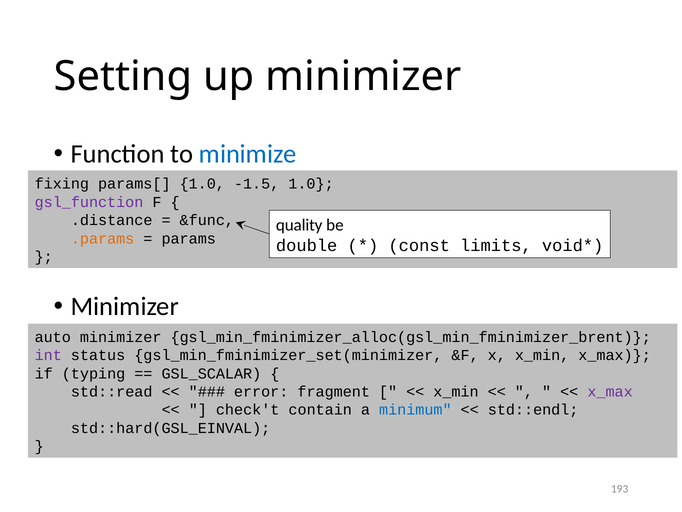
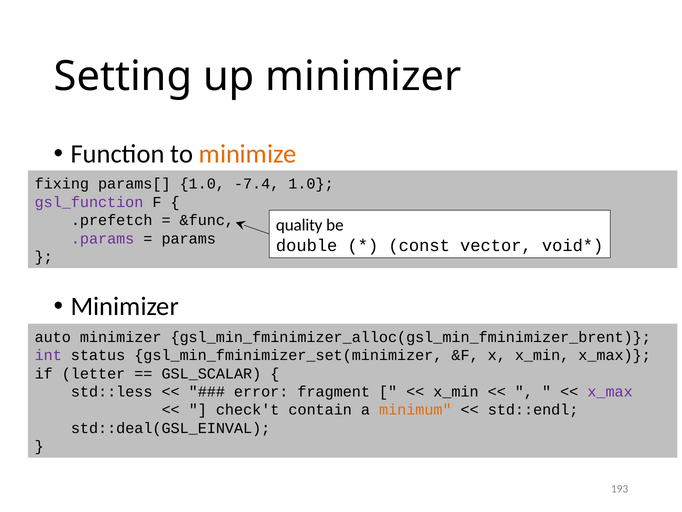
minimize colour: blue -> orange (248, 154)
-1.5: -1.5 -> -7.4 (257, 184)
.distance: .distance -> .prefetch (112, 220)
.params colour: orange -> purple (103, 238)
limits: limits -> vector (496, 245)
typing: typing -> letter (94, 373)
std::read: std::read -> std::less (112, 391)
minimum colour: blue -> orange (415, 410)
std::hard(GSL_EINVAL: std::hard(GSL_EINVAL -> std::deal(GSL_EINVAL (171, 428)
